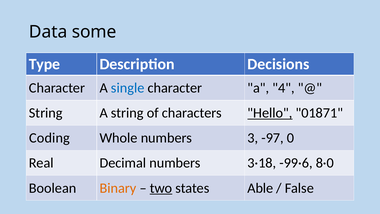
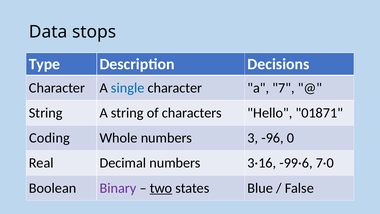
some: some -> stops (94, 32)
4: 4 -> 7 (284, 88)
Hello underline: present -> none (270, 113)
-97: -97 -> -96 (273, 138)
3·18: 3·18 -> 3·16 (262, 163)
8·0: 8·0 -> 7·0 (325, 163)
Binary colour: orange -> purple (118, 188)
Able: Able -> Blue (260, 188)
